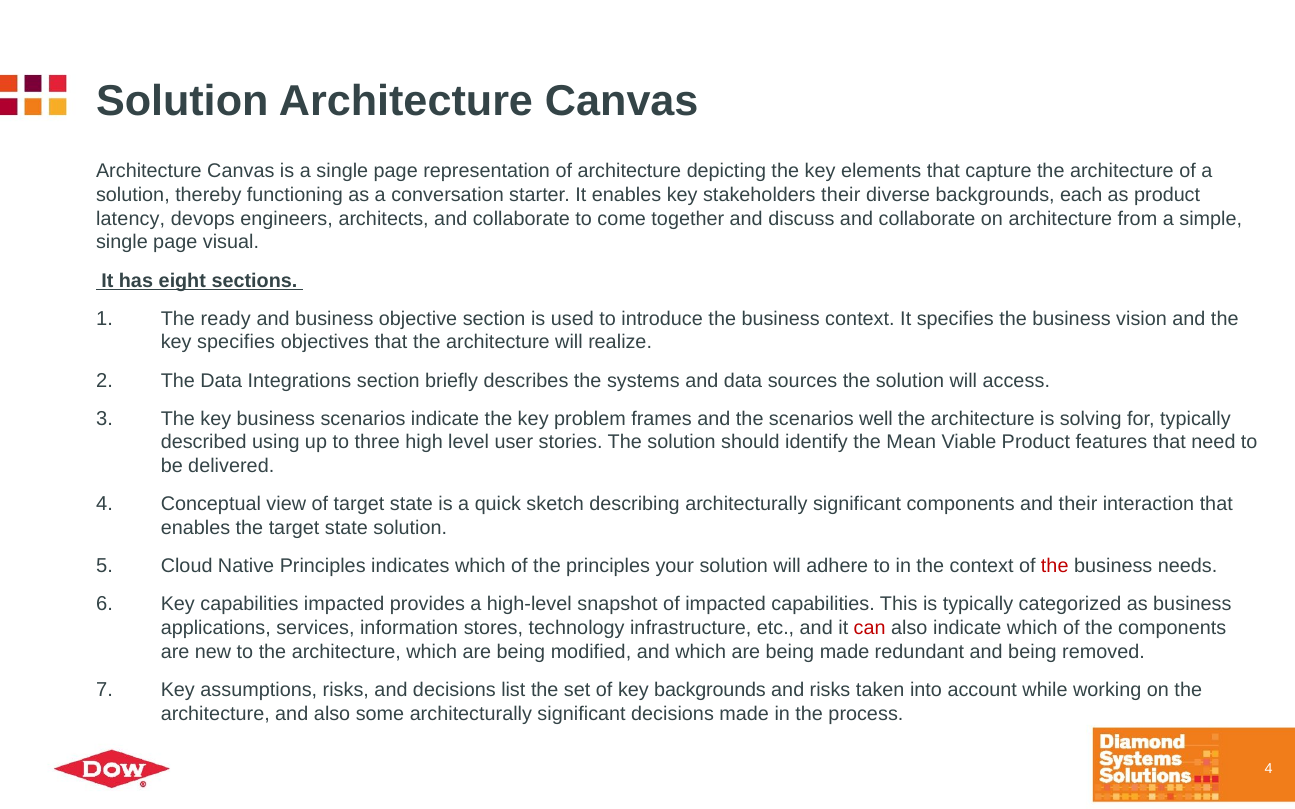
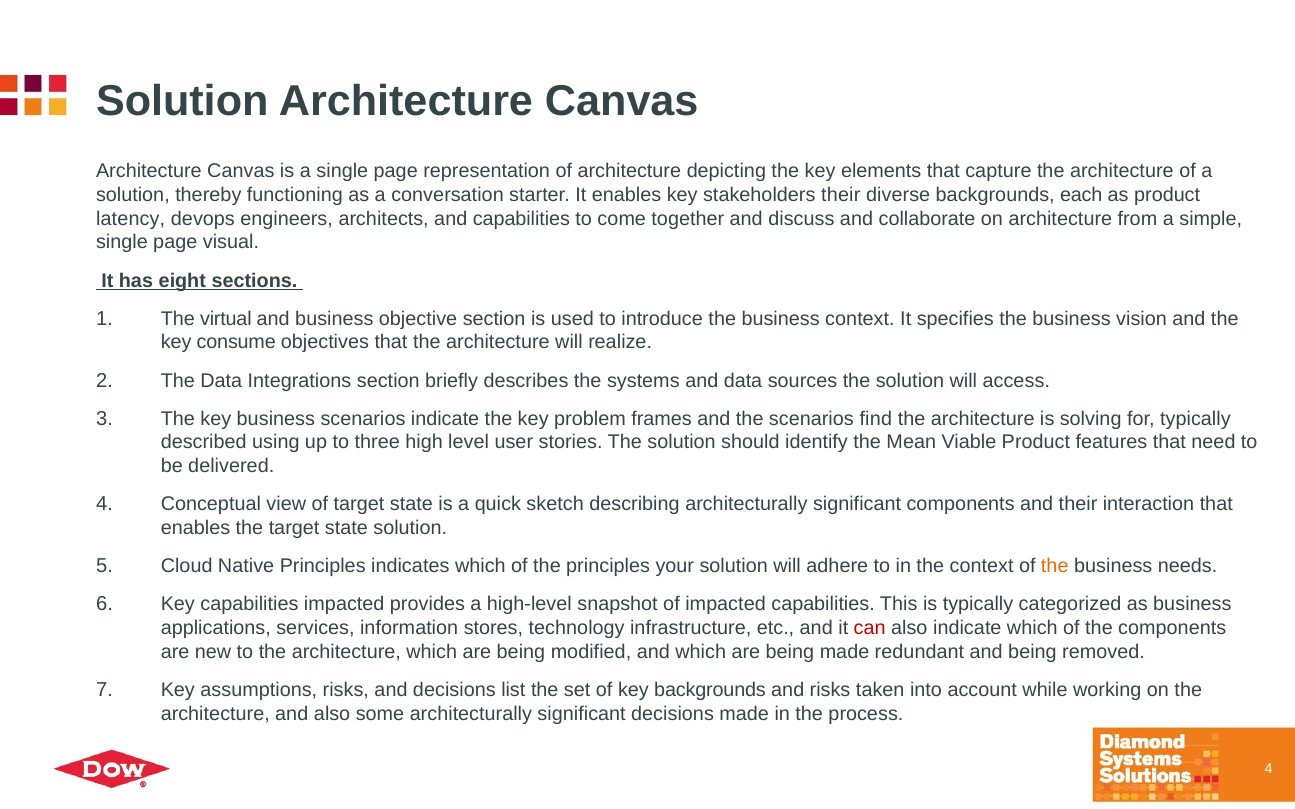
architects and collaborate: collaborate -> capabilities (521, 219)
ready: ready -> virtual (226, 319)
key specifies: specifies -> consume (236, 343)
well: well -> find (876, 419)
the colour: red -> orange (1055, 566)
